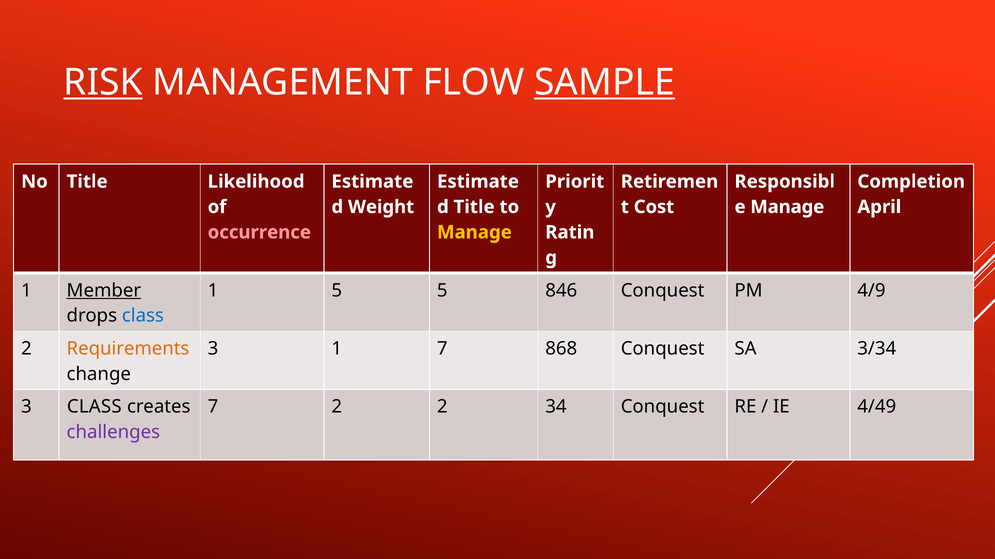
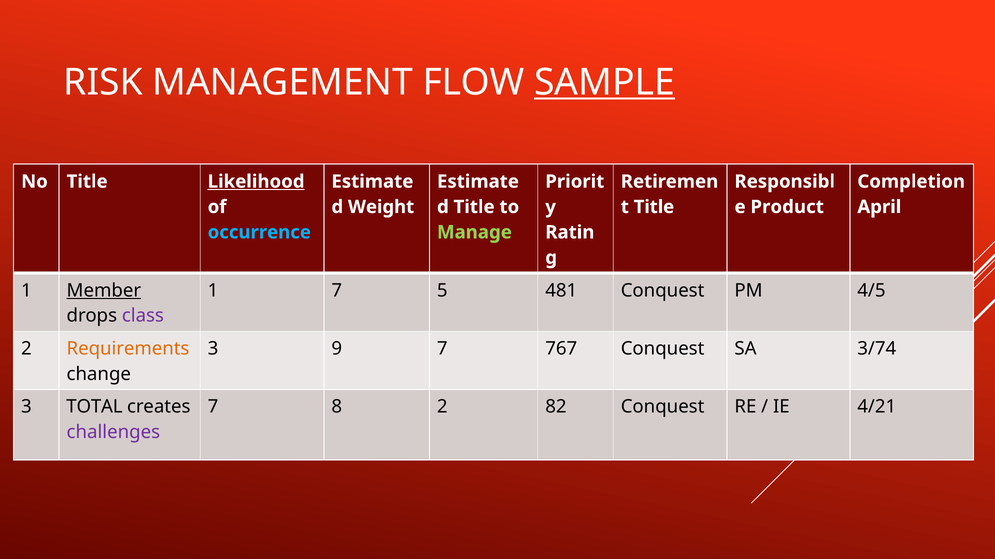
RISK underline: present -> none (103, 83)
Likelihood underline: none -> present (256, 182)
Cost: Cost -> Title (654, 207)
Manage: Manage -> Product (787, 207)
occurrence colour: pink -> light blue (259, 233)
Manage colour: yellow -> light green (474, 233)
1 5: 5 -> 7 (337, 291)
846: 846 -> 481 (561, 291)
4/9: 4/9 -> 4/5 (871, 291)
class colour: blue -> purple (143, 316)
3 1: 1 -> 9 (337, 349)
868: 868 -> 767 (561, 349)
3/34: 3/34 -> 3/74 (877, 349)
3 CLASS: CLASS -> TOTAL (94, 407)
7 2: 2 -> 8 (337, 407)
34: 34 -> 82 (556, 407)
4/49: 4/49 -> 4/21 (877, 407)
